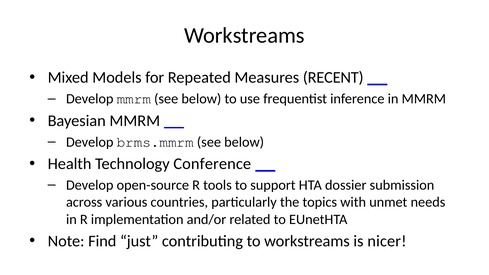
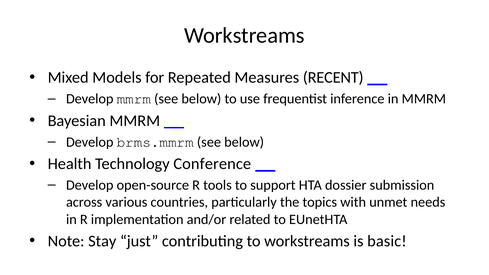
Find: Find -> Stay (102, 241)
nicer: nicer -> basic (387, 241)
